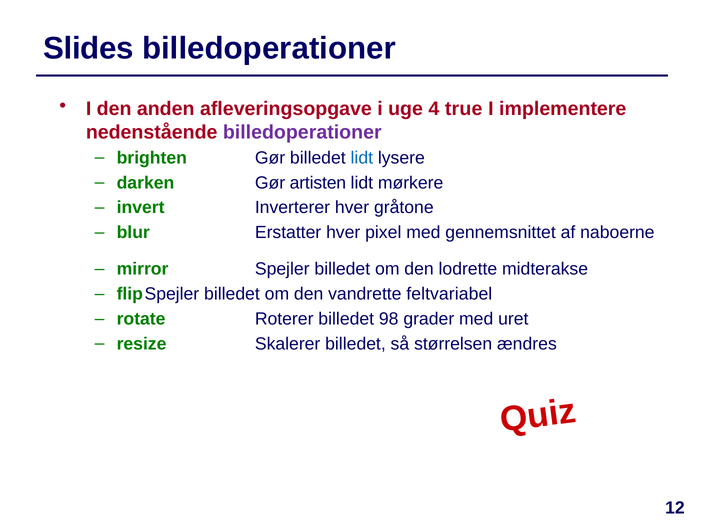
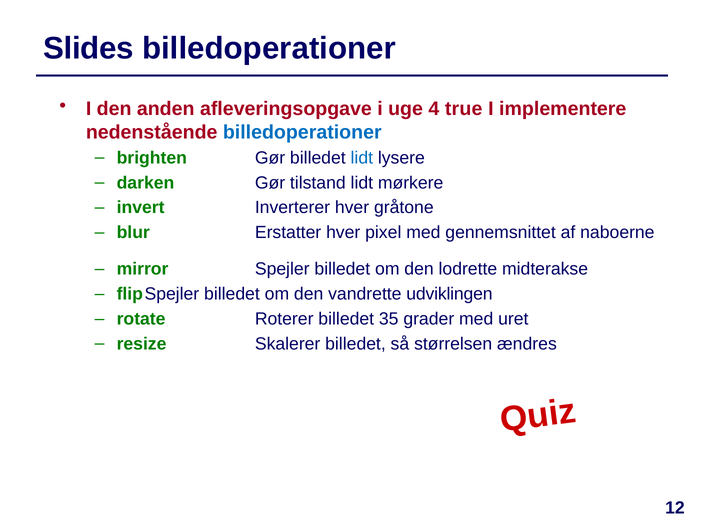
billedoperationer colour: purple -> blue (302, 132)
artisten: artisten -> tilstand (318, 183)
feltvariabel: feltvariabel -> udviklingen (449, 294)
98: 98 -> 35 (389, 319)
